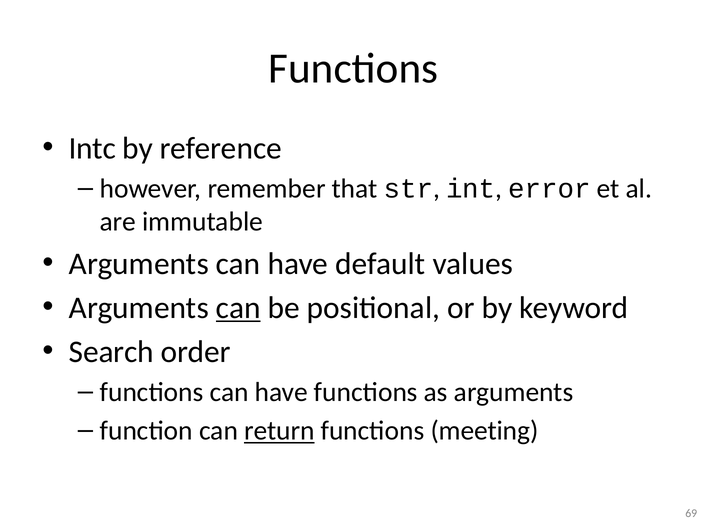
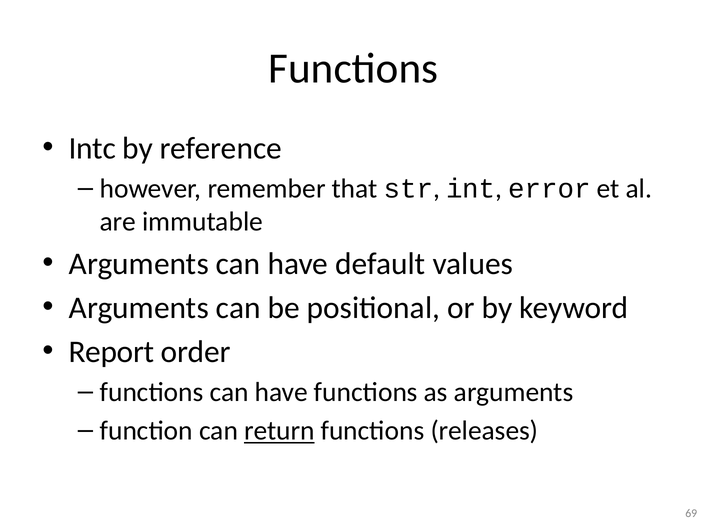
can underline: present -> none (238, 308)
Search: Search -> Report (111, 352)
meeting: meeting -> releases (484, 431)
